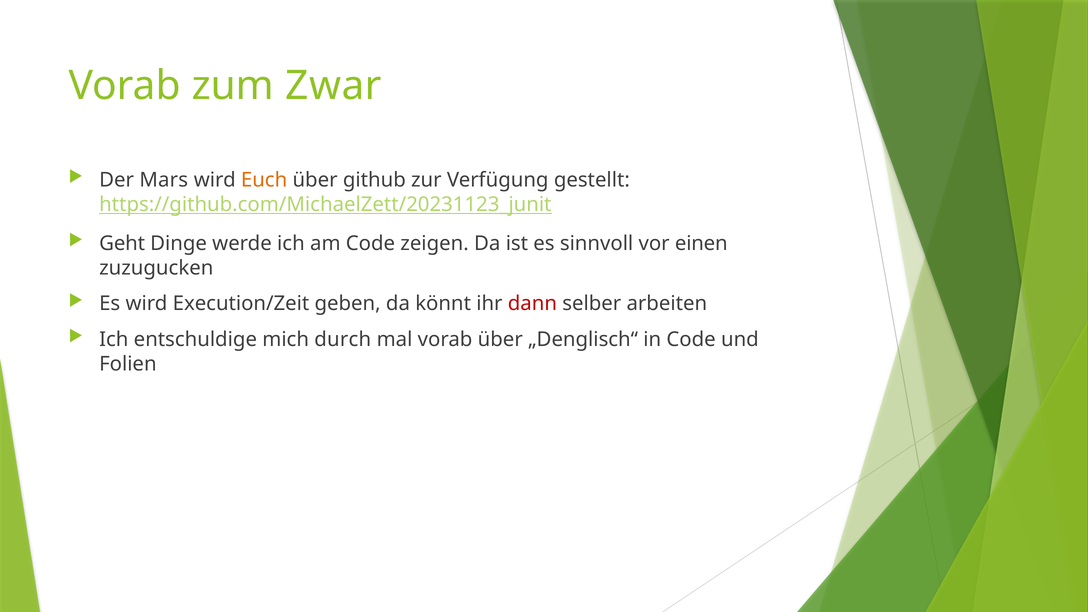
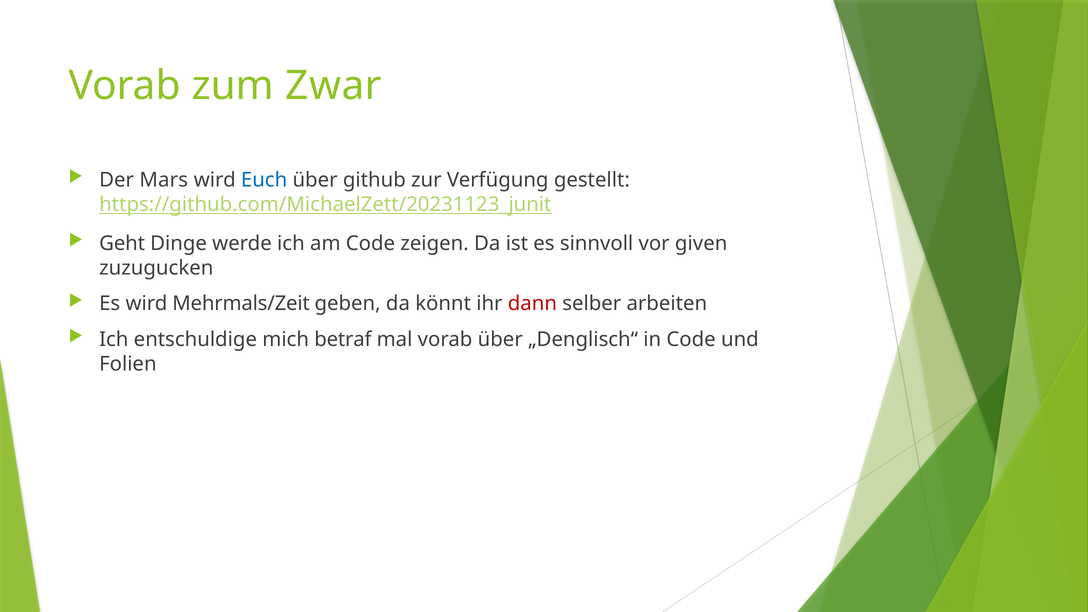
Euch colour: orange -> blue (264, 180)
einen: einen -> given (701, 243)
Execution/Zeit: Execution/Zeit -> Mehrmals/Zeit (241, 304)
durch: durch -> betraf (343, 340)
